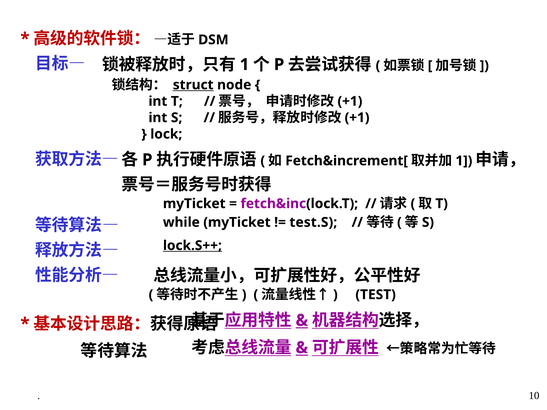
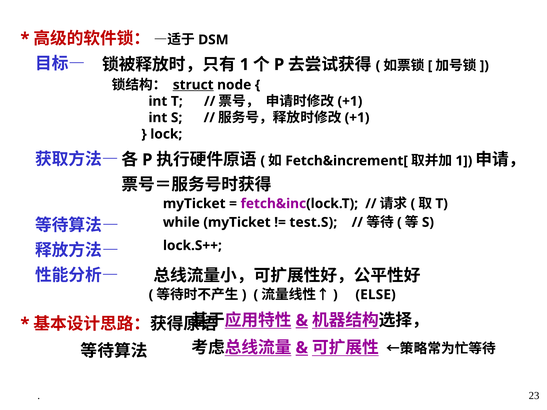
lock.S++ underline: present -> none (192, 246)
TEST: TEST -> ELSE (376, 295)
10: 10 -> 23 (534, 396)
